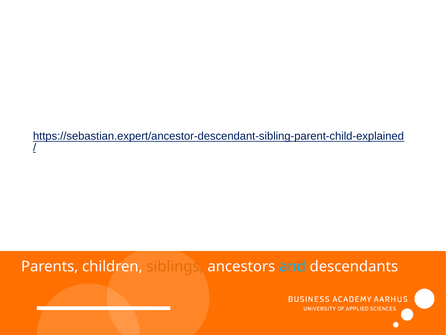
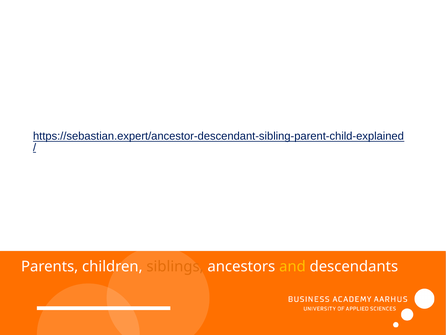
and colour: light blue -> yellow (292, 266)
